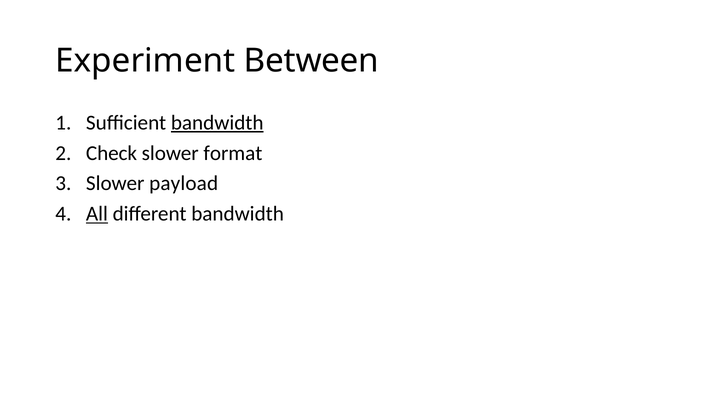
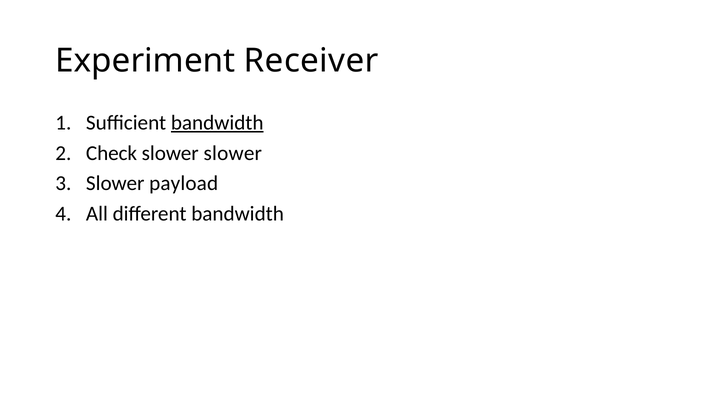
Between: Between -> Receiver (311, 61)
slower format: format -> slower (233, 153)
All underline: present -> none (97, 214)
